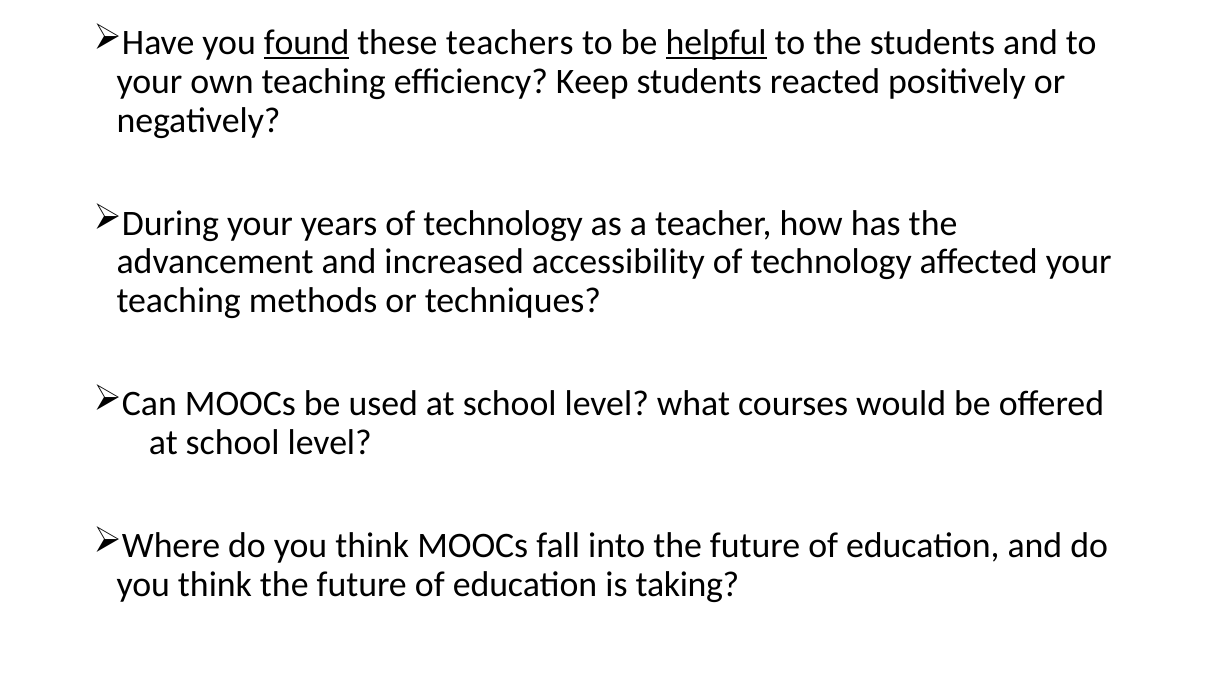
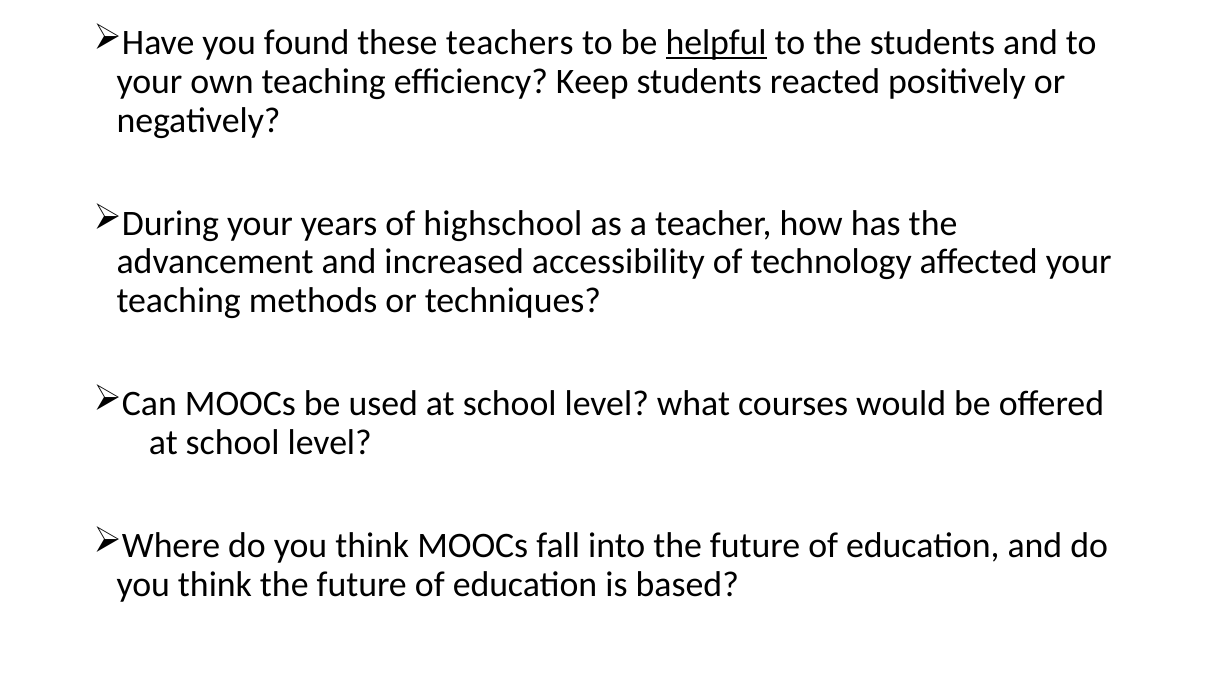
found underline: present -> none (307, 43)
years of technology: technology -> highschool (503, 223)
taking: taking -> based (687, 584)
